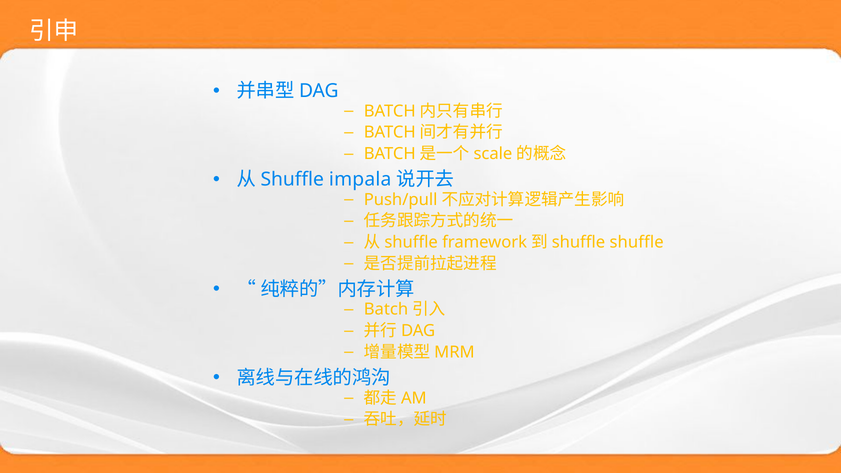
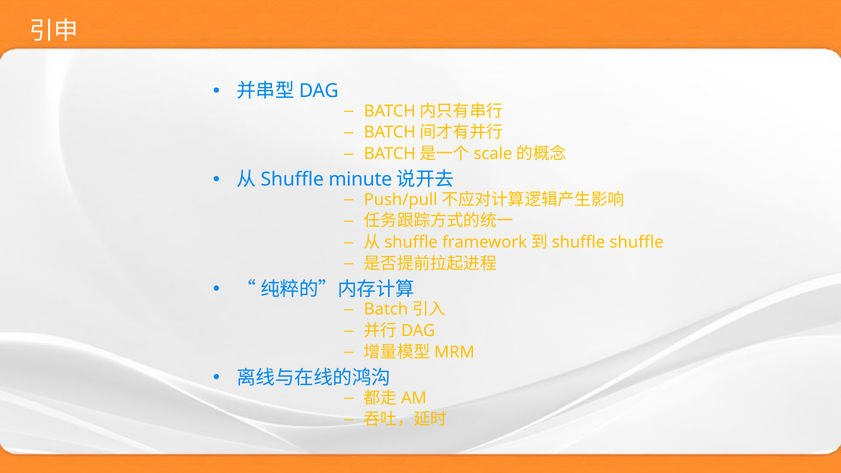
impala: impala -> minute (360, 179)
